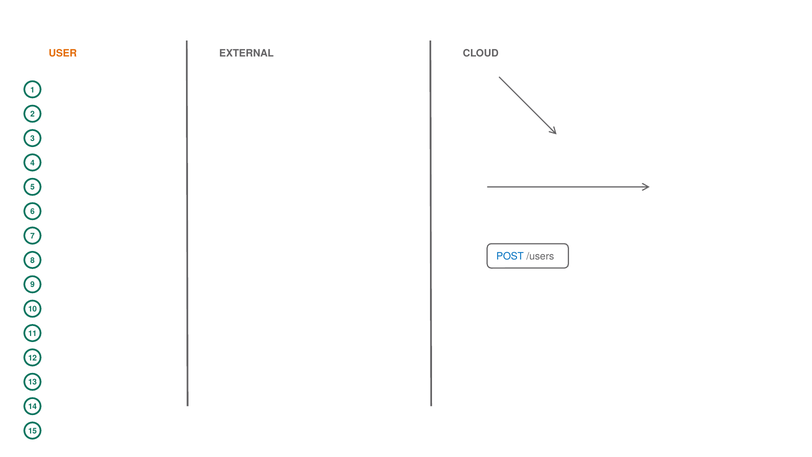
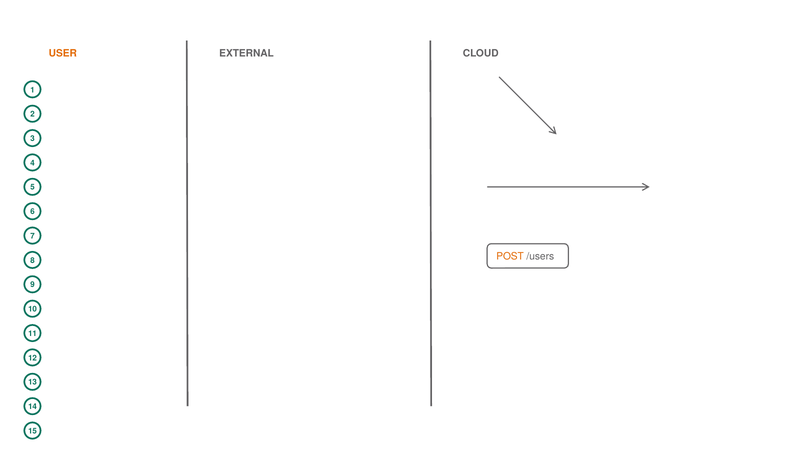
POST colour: blue -> orange (510, 256)
